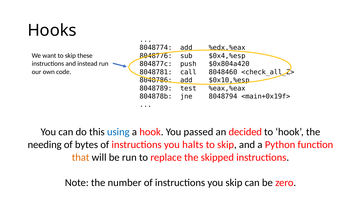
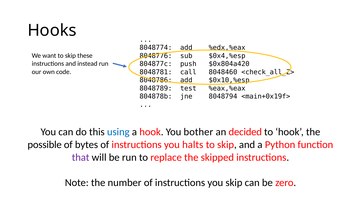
passed: passed -> bother (198, 132)
needing: needing -> possible (45, 145)
that colour: orange -> purple (81, 157)
